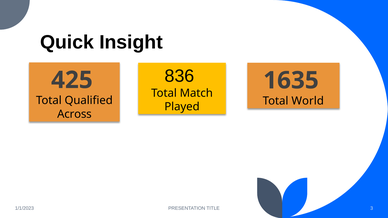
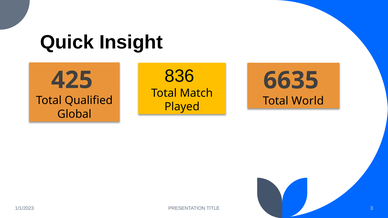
1635: 1635 -> 6635 (291, 80)
Across: Across -> Global (74, 114)
